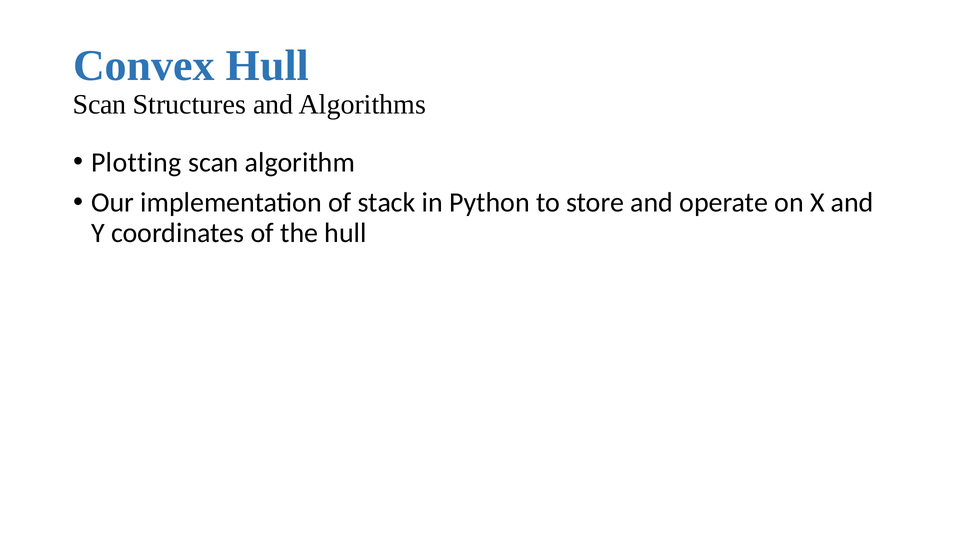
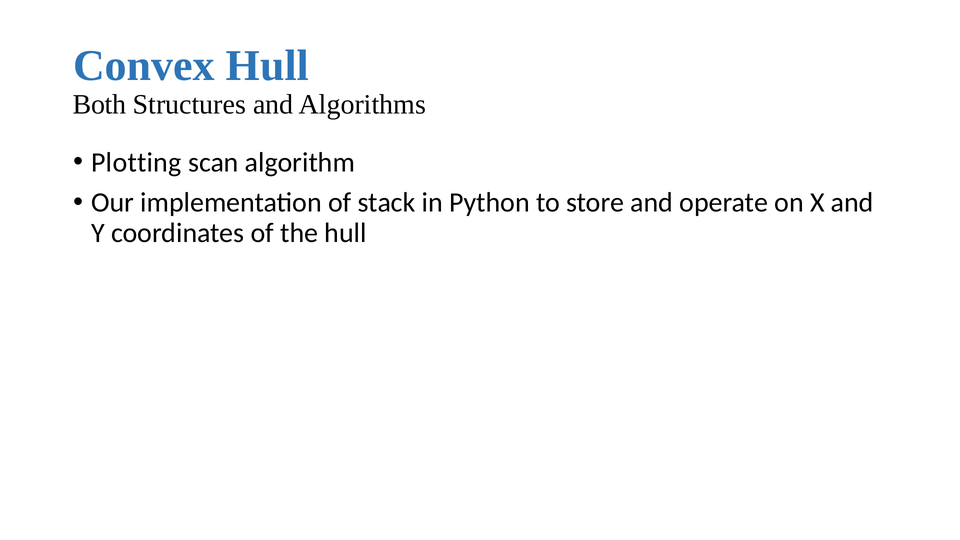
Scan: Scan -> Both (100, 105)
